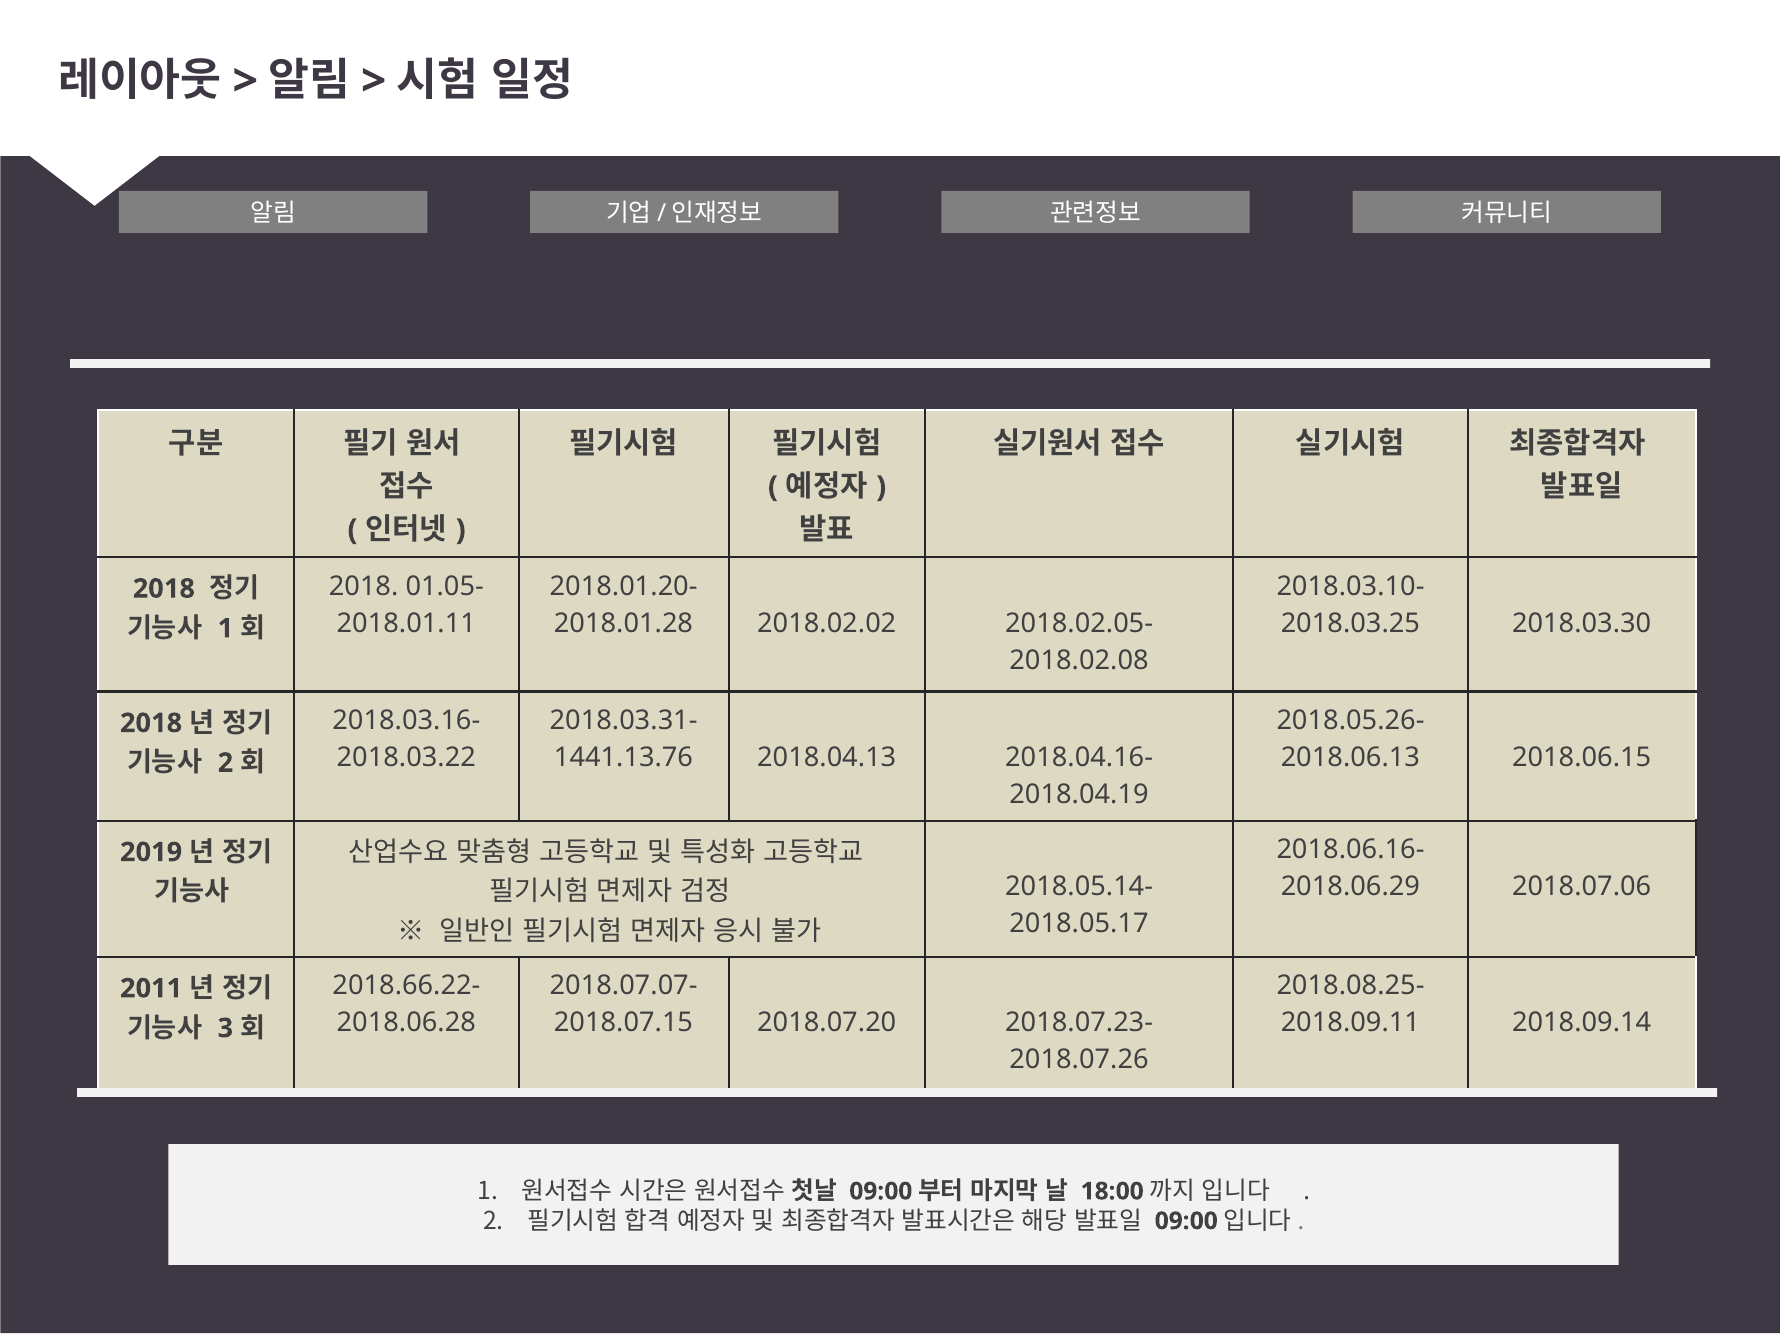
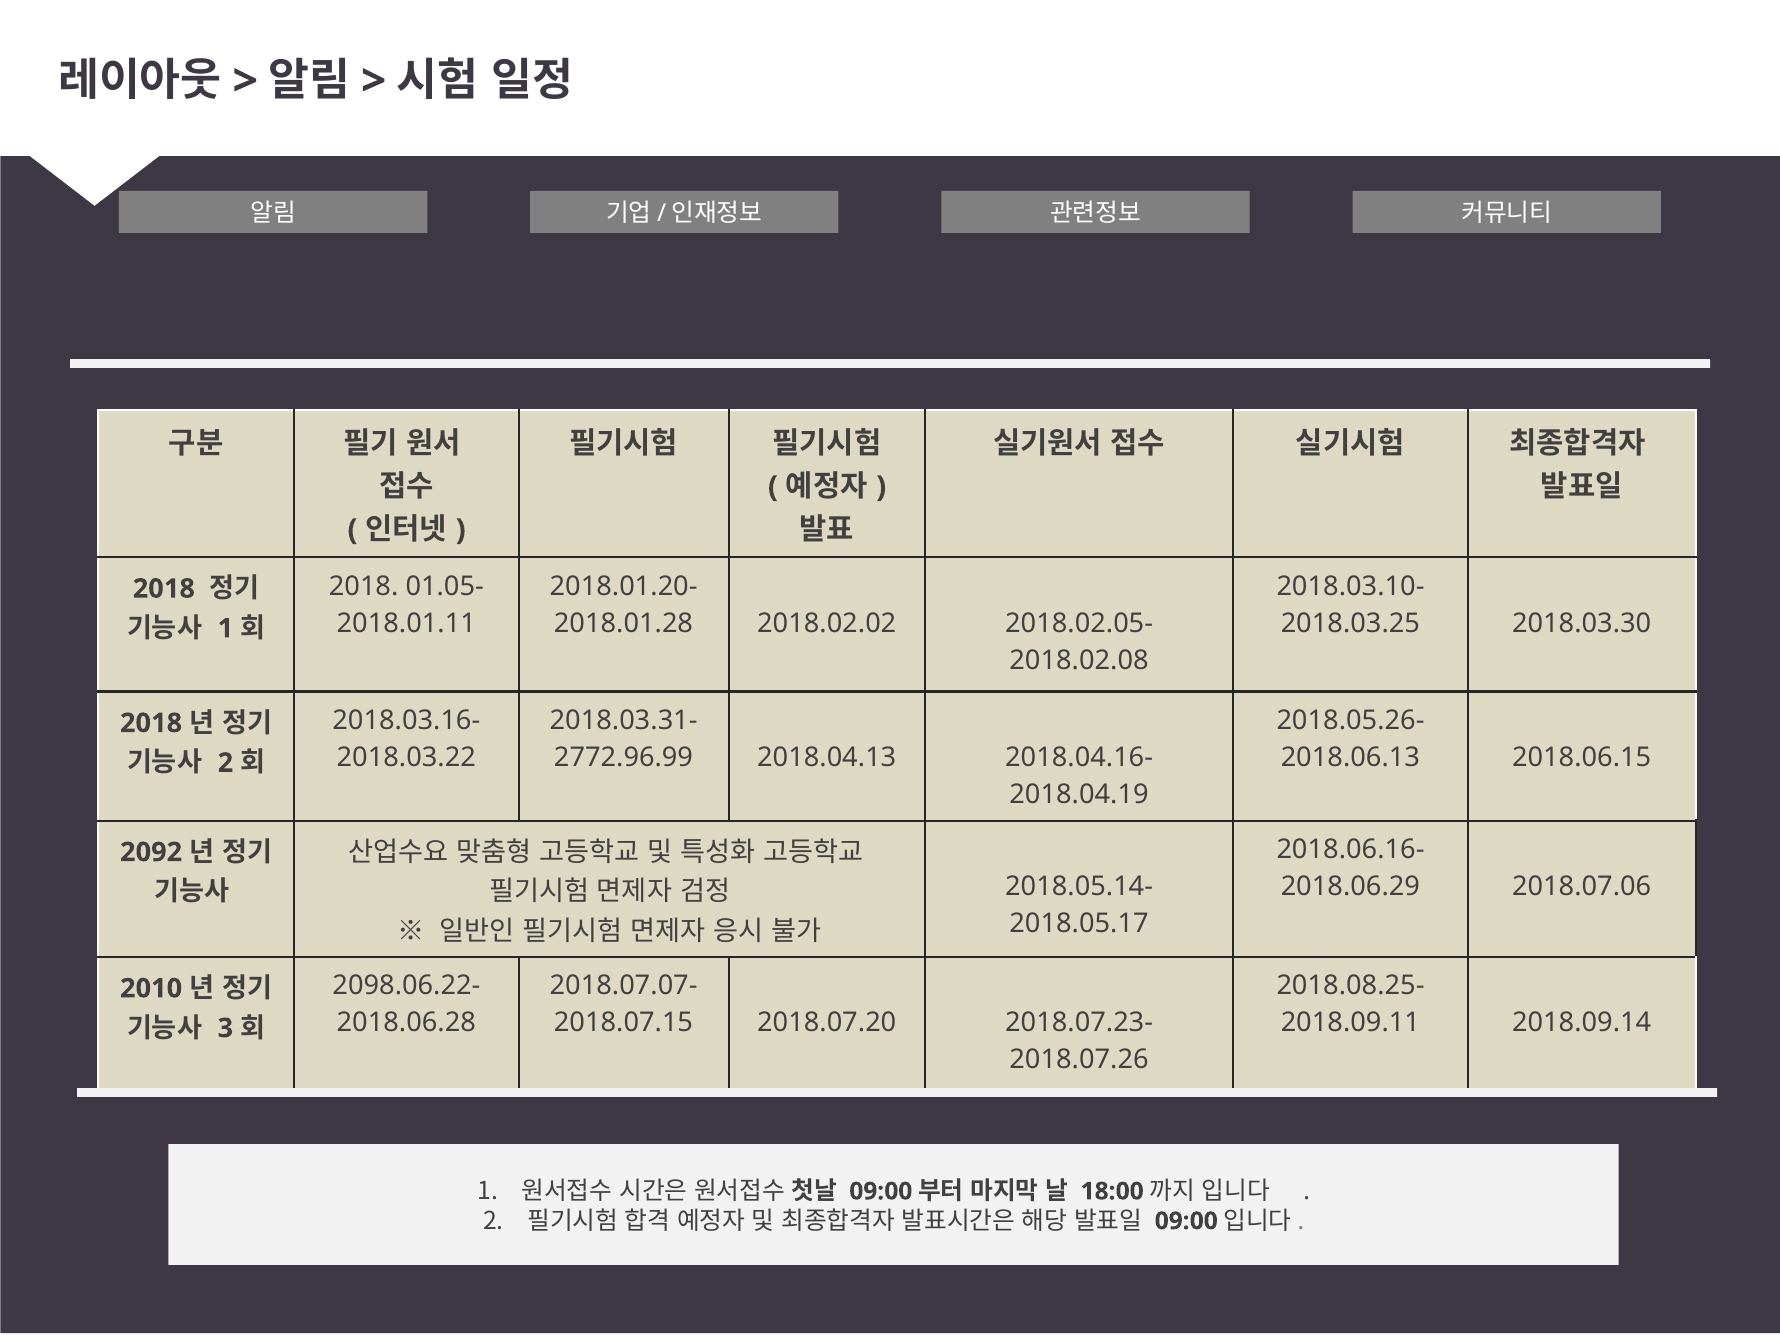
1441.13.76: 1441.13.76 -> 2772.96.99 (624, 758)
2019: 2019 -> 2092 (151, 852)
2018.66.22-: 2018.66.22- -> 2098.06.22- (406, 986)
2011: 2011 -> 2010 (151, 988)
